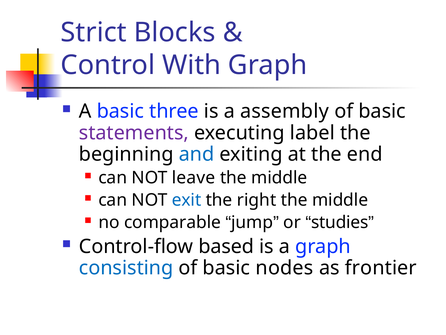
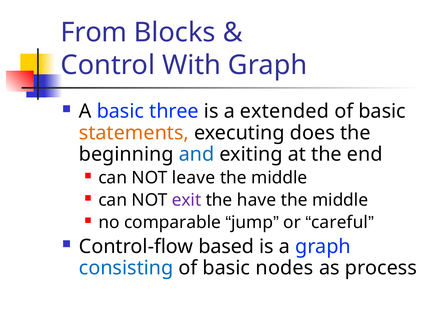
Strict: Strict -> From (94, 32)
assembly: assembly -> extended (284, 111)
statements colour: purple -> orange (134, 133)
label: label -> does (312, 133)
exit colour: blue -> purple (187, 200)
right: right -> have (257, 200)
studies: studies -> careful (340, 222)
frontier: frontier -> process (381, 268)
